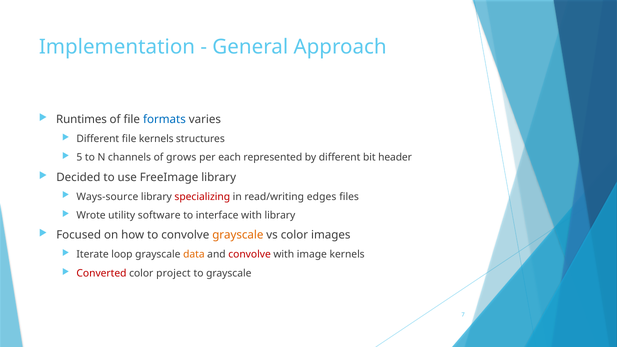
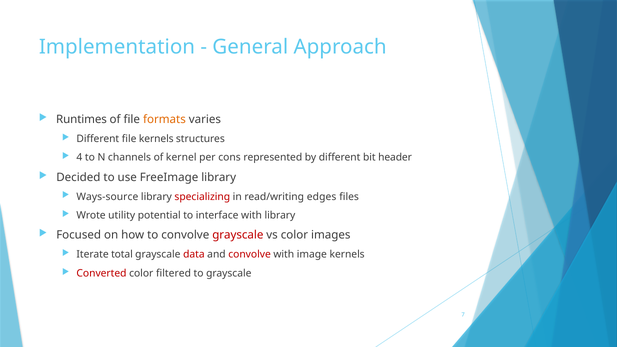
formats colour: blue -> orange (164, 119)
5: 5 -> 4 (79, 158)
grows: grows -> kernel (181, 158)
each: each -> cons (230, 158)
software: software -> potential (159, 215)
grayscale colour: orange -> red (238, 235)
loop: loop -> total (122, 255)
data colour: orange -> red (194, 255)
project: project -> filtered (173, 273)
